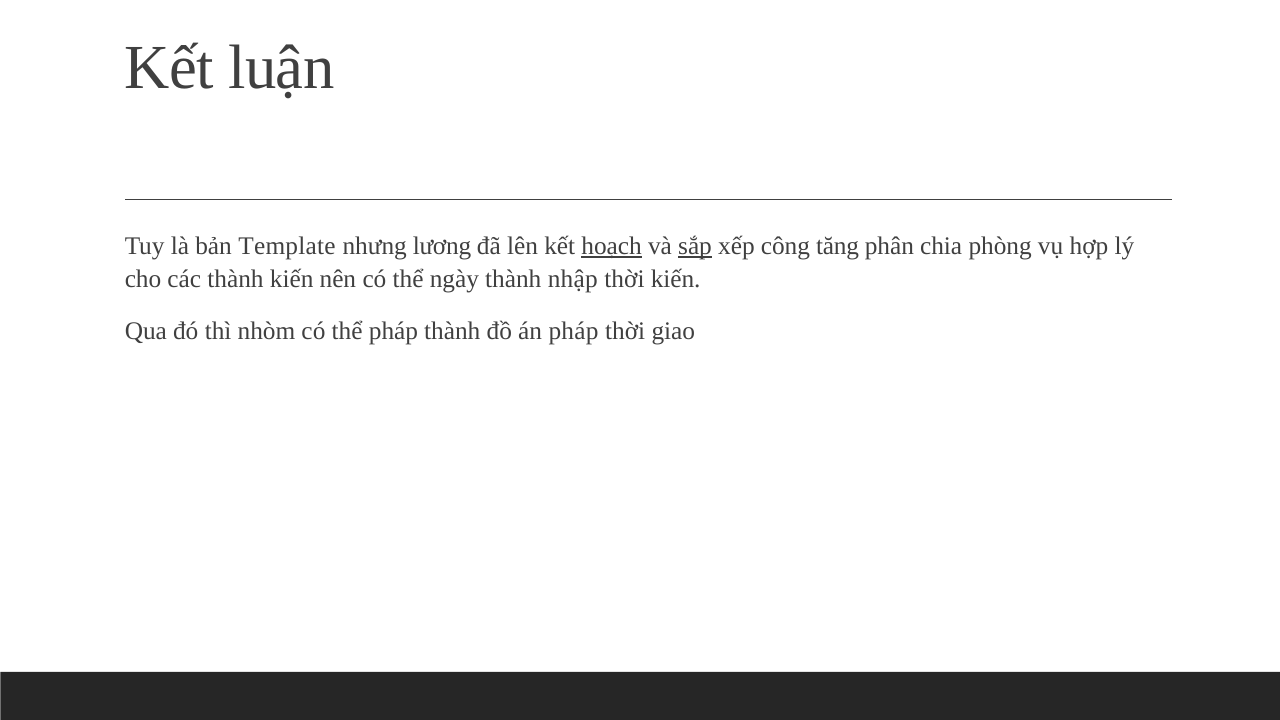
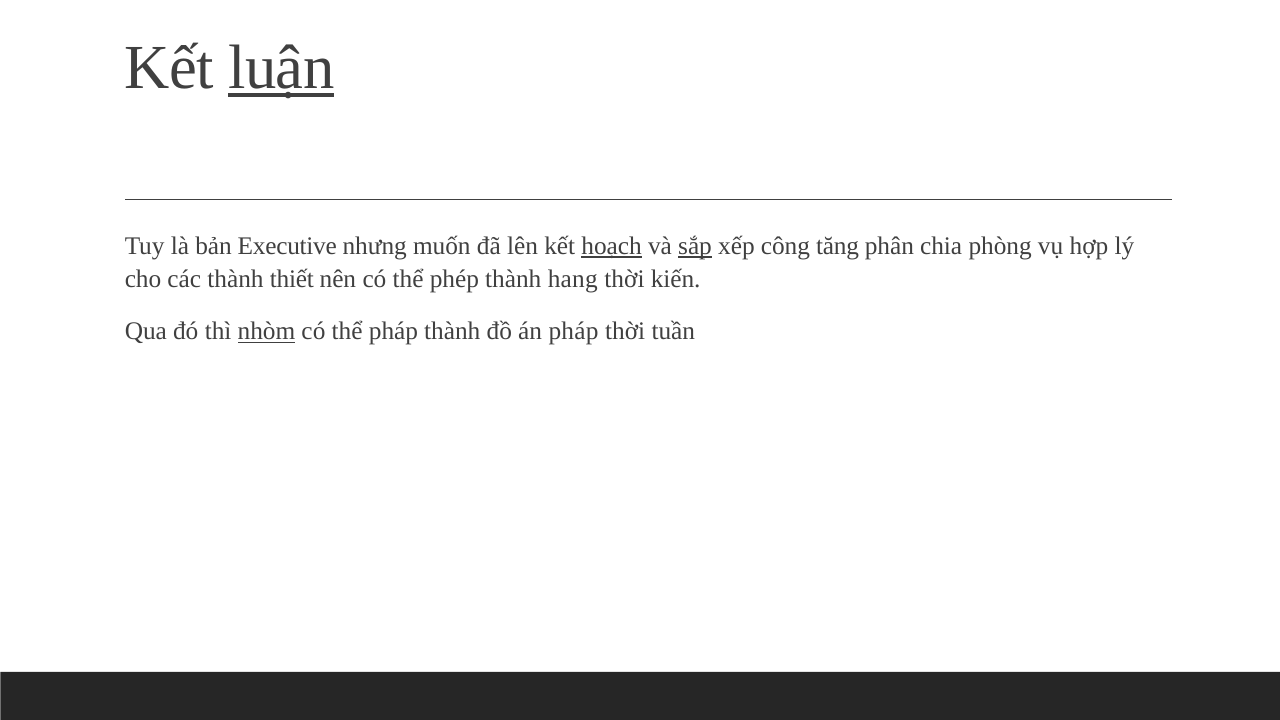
luận underline: none -> present (281, 68)
Template: Template -> Executive (287, 246)
lương: lương -> muốn (442, 246)
thành kiến: kiến -> thiết (292, 280)
ngày: ngày -> phép (454, 280)
nhập: nhập -> hang (573, 280)
nhòm underline: none -> present (266, 332)
giao: giao -> tuần (673, 332)
